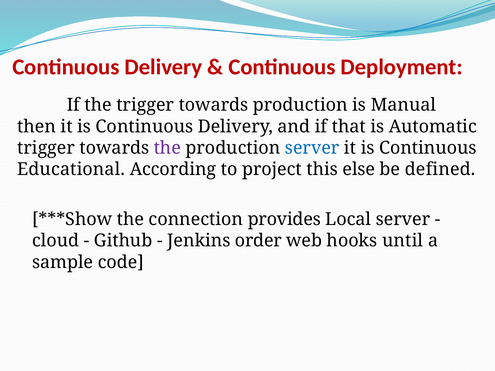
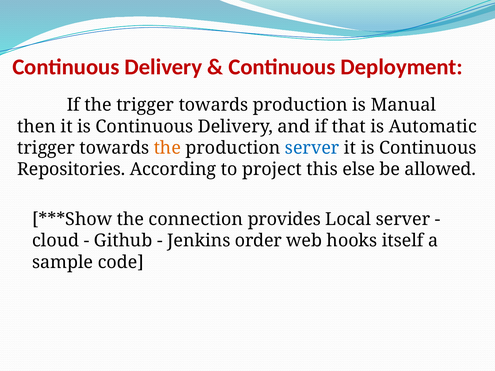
the colour: purple -> orange (167, 148)
Educational: Educational -> Repositories (71, 169)
defined: defined -> allowed (440, 169)
until: until -> itself (403, 241)
